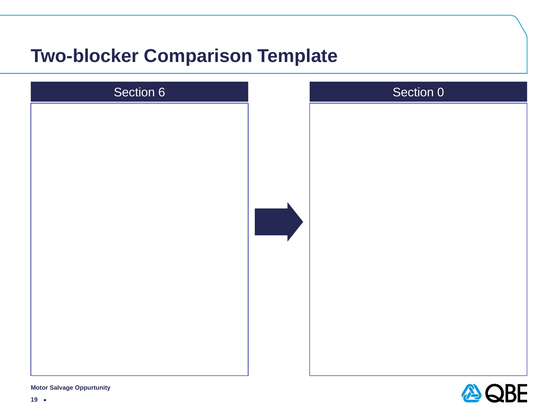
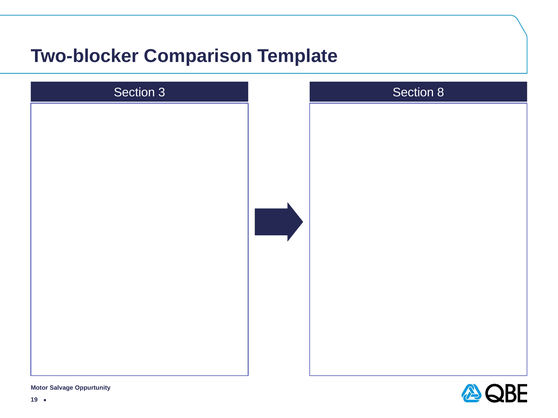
6: 6 -> 3 (162, 93)
0: 0 -> 8 (441, 93)
